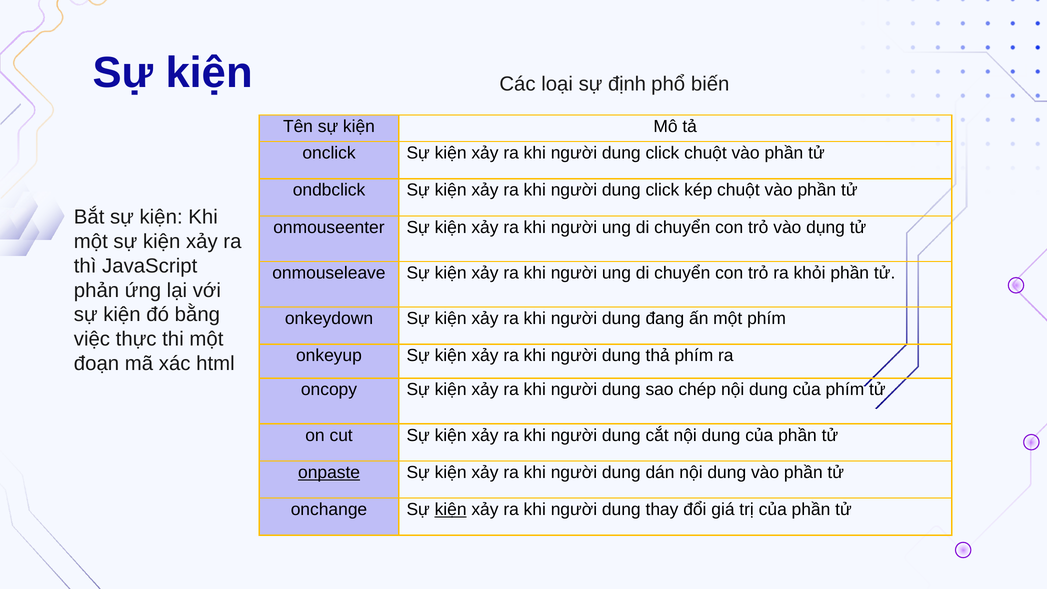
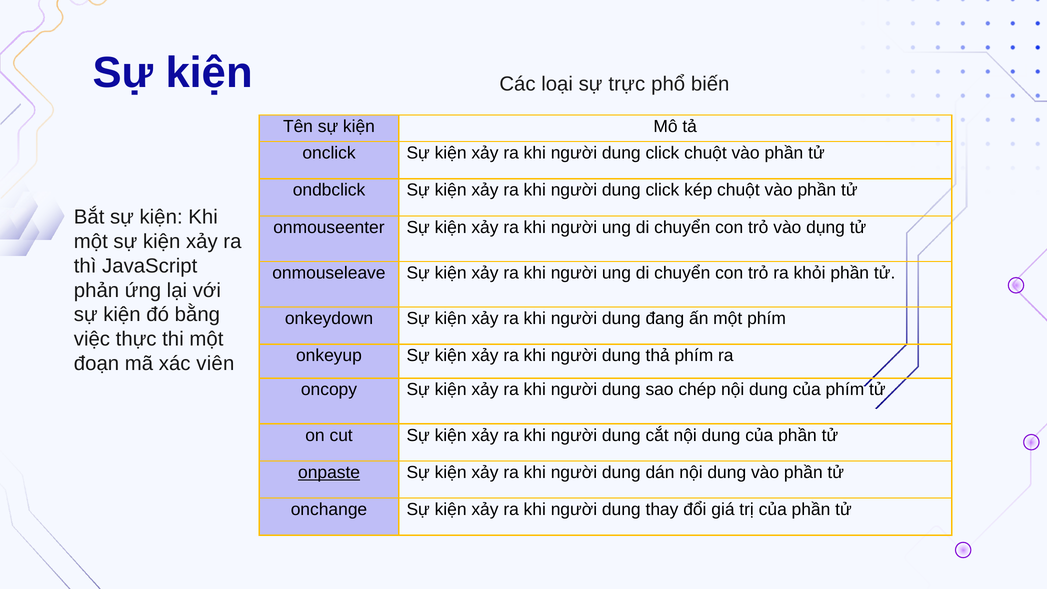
định: định -> trực (627, 84)
html: html -> viên (215, 364)
kiện underline: present -> none (451, 510)
